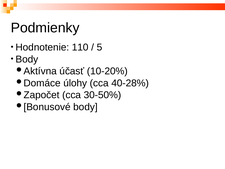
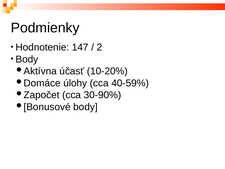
110: 110 -> 147 (80, 47)
5: 5 -> 2 (99, 47)
40-28%: 40-28% -> 40-59% (130, 83)
30-50%: 30-50% -> 30-90% (103, 95)
